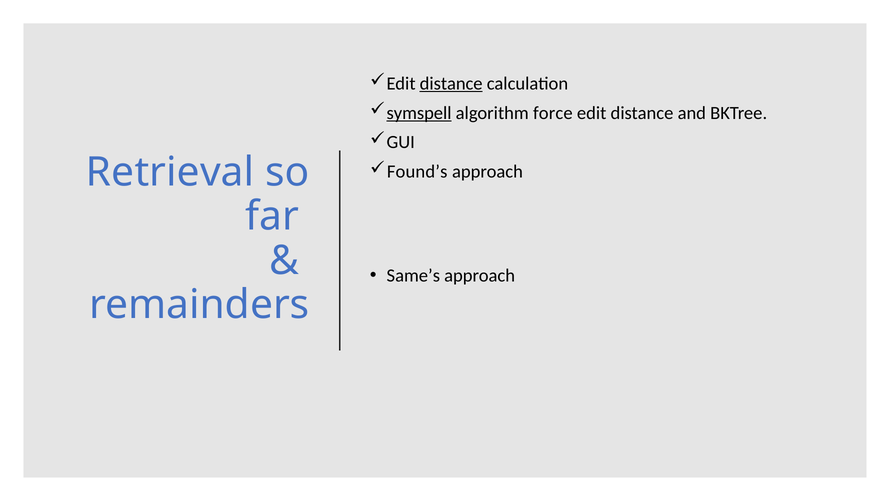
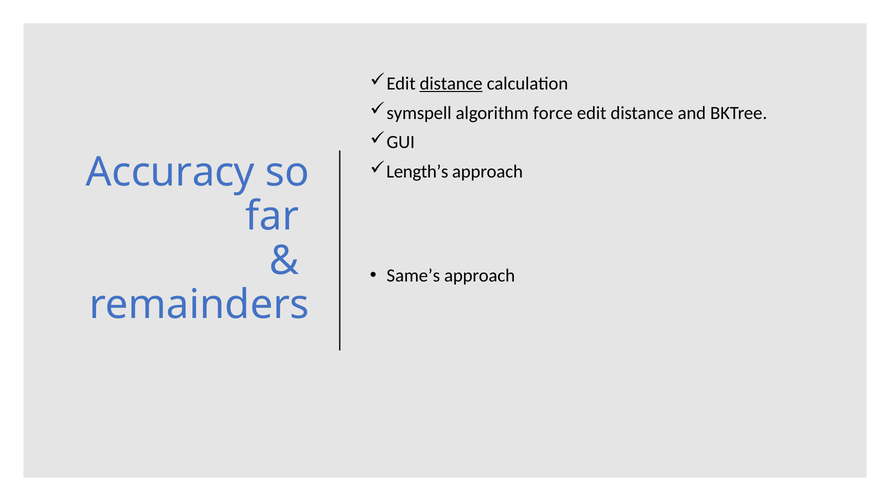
symspell underline: present -> none (419, 113)
Retrieval: Retrieval -> Accuracy (170, 172)
Found’s: Found’s -> Length’s (417, 172)
